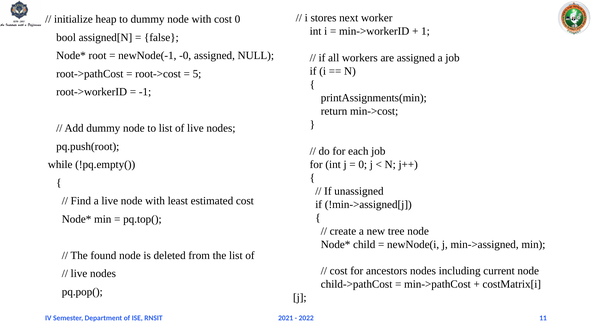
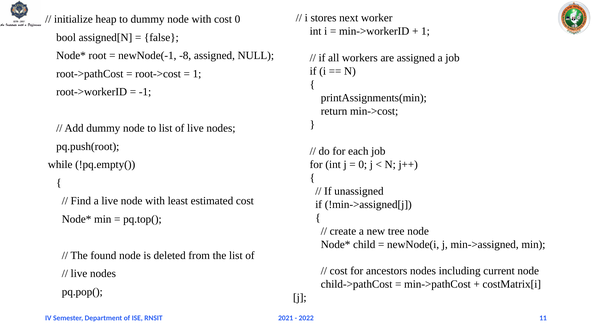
-0: -0 -> -8 (185, 56)
5: 5 -> 1 (197, 74)
